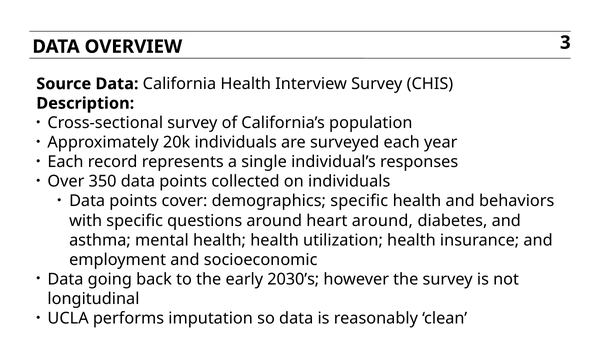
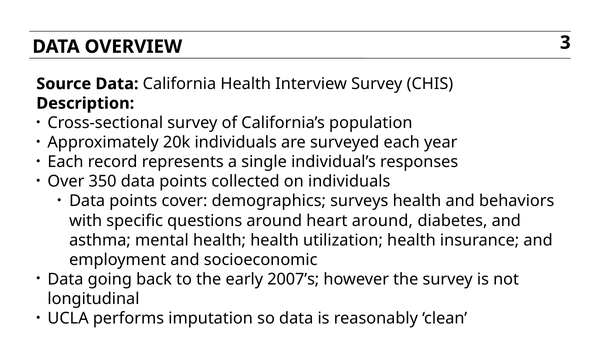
demographics specific: specific -> surveys (359, 201)
2030’s: 2030’s -> 2007’s (293, 279)
